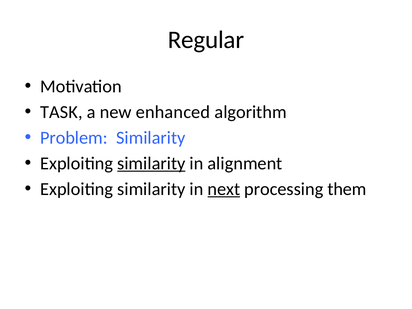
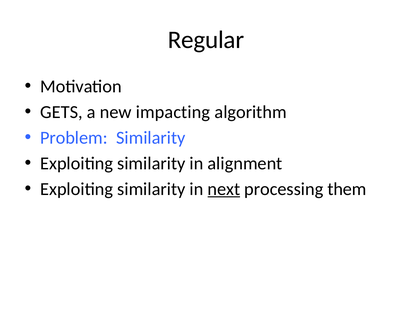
TASK: TASK -> GETS (61, 112)
enhanced: enhanced -> impacting (173, 112)
similarity underline: present -> none (151, 163)
